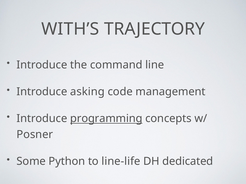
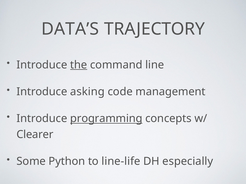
WITH’S: WITH’S -> DATA’S (70, 29)
the underline: none -> present (79, 65)
Posner: Posner -> Clearer (35, 135)
dedicated: dedicated -> especially (188, 162)
